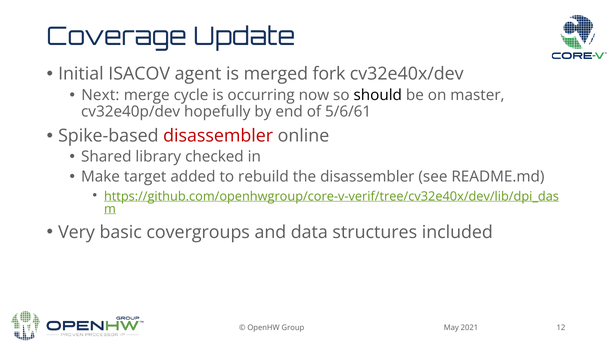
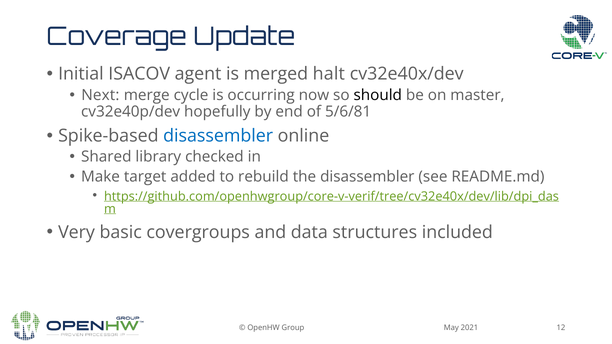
fork: fork -> halt (329, 74)
5/6/61: 5/6/61 -> 5/6/81 (348, 112)
disassembler colour: red -> blue (218, 136)
